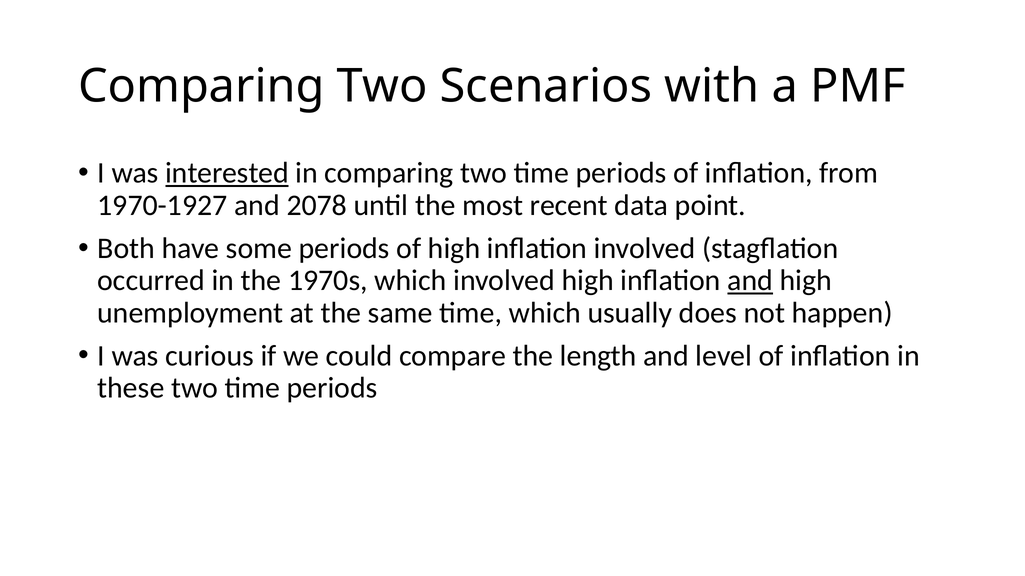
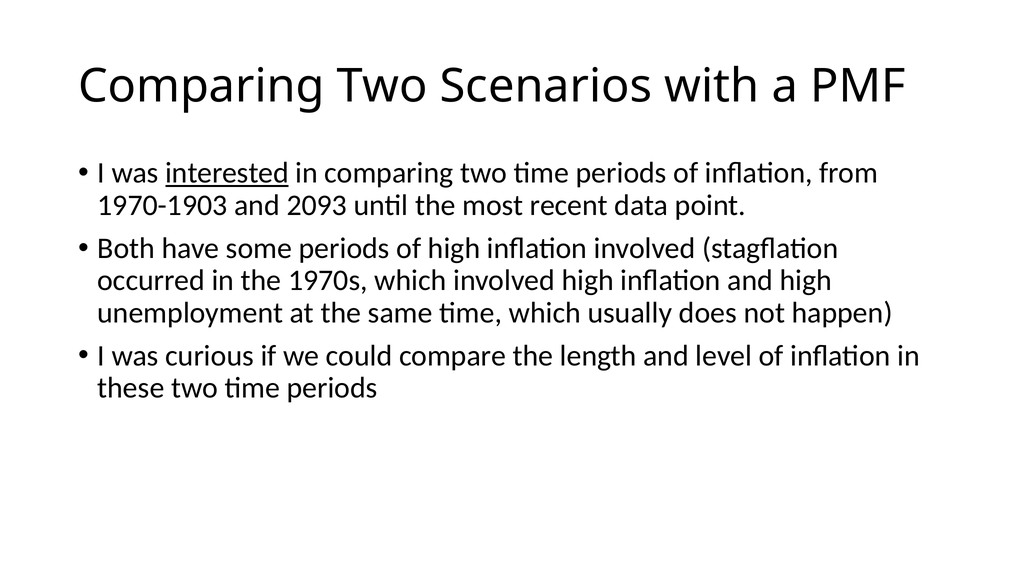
1970-1927: 1970-1927 -> 1970-1903 (162, 206)
2078: 2078 -> 2093 (317, 206)
and underline: present -> none (750, 281)
